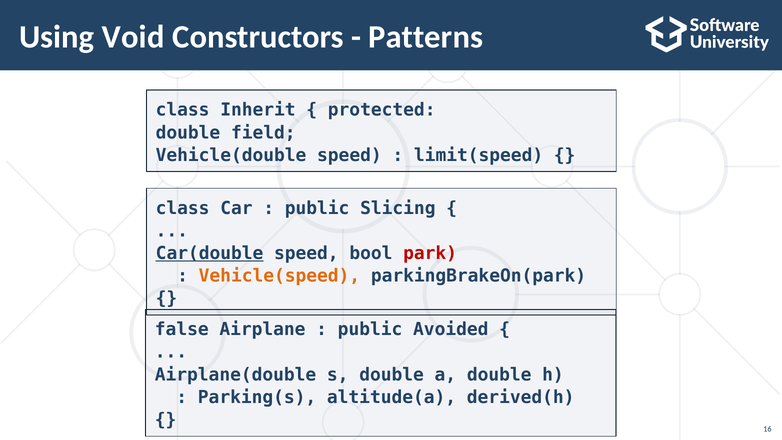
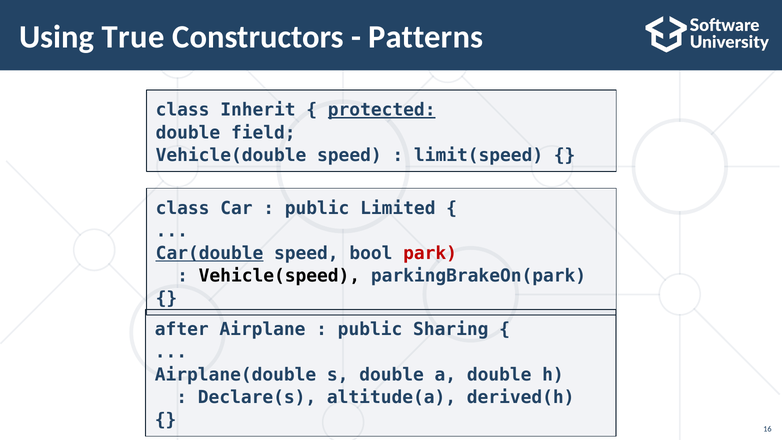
Void: Void -> True (133, 37)
protected underline: none -> present (382, 110)
Slicing: Slicing -> Limited (398, 208)
Vehicle(speed colour: orange -> black (279, 276)
false: false -> after (182, 329)
Avoided: Avoided -> Sharing (451, 329)
Parking(s: Parking(s -> Declare(s (257, 397)
